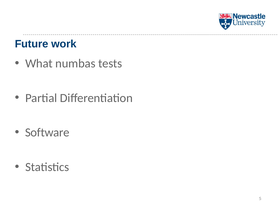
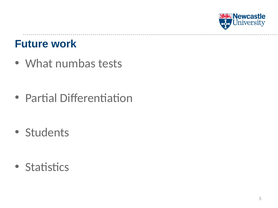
Software: Software -> Students (47, 133)
